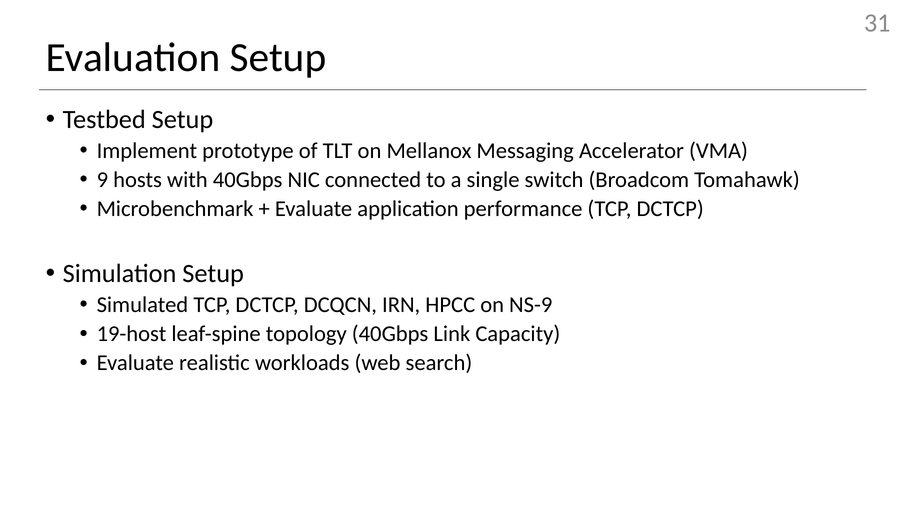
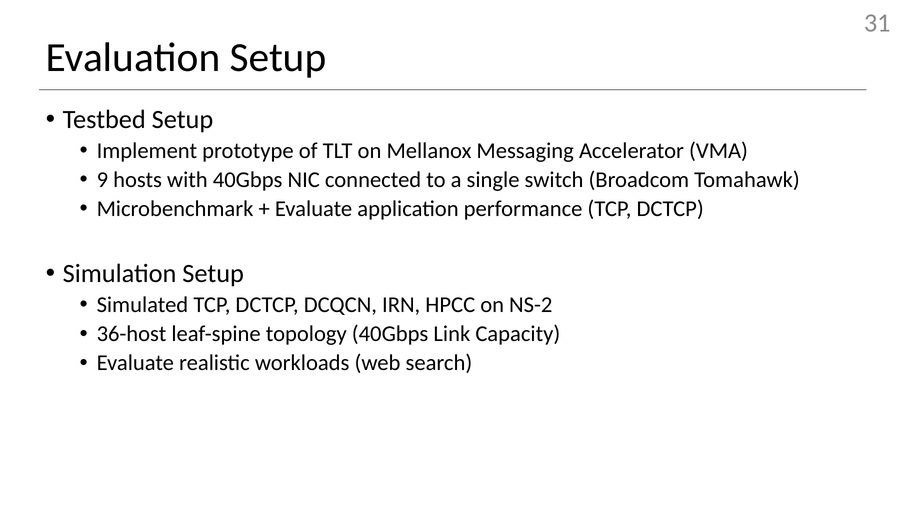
NS-9: NS-9 -> NS-2 (531, 305)
19-host: 19-host -> 36-host (131, 334)
